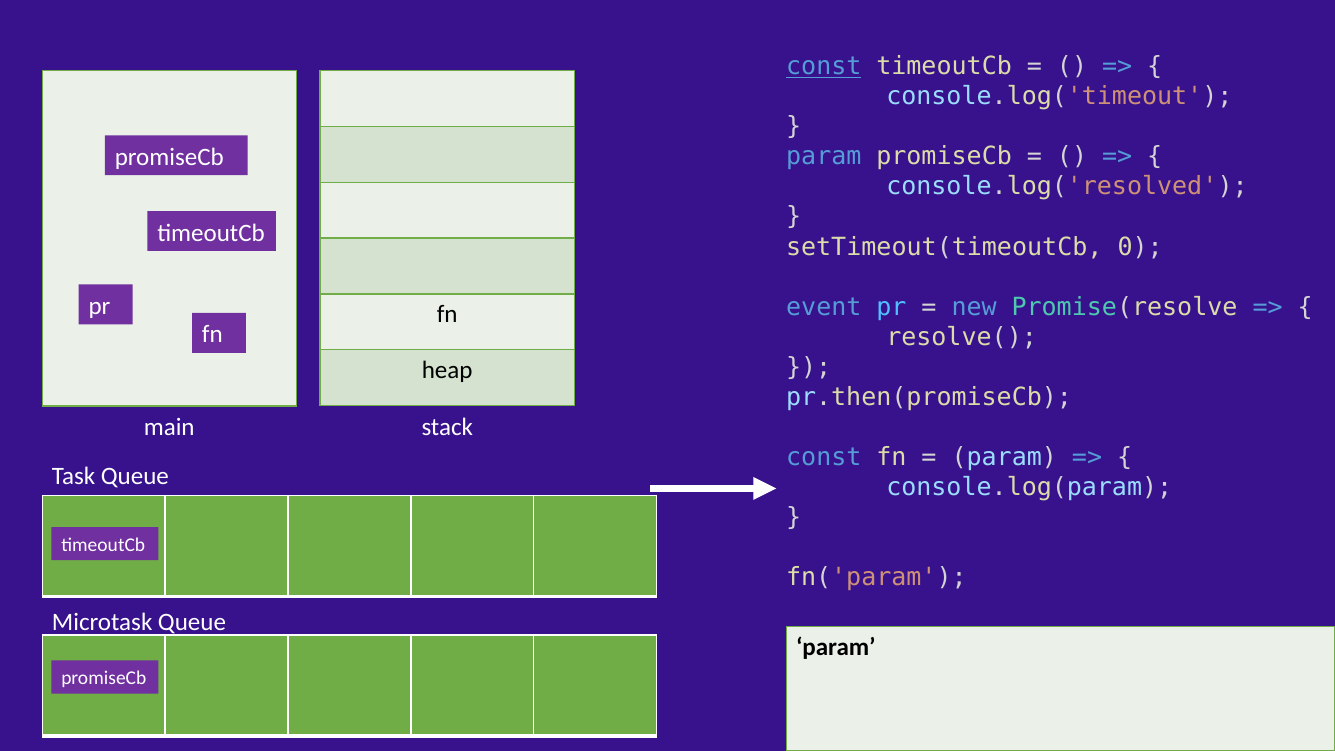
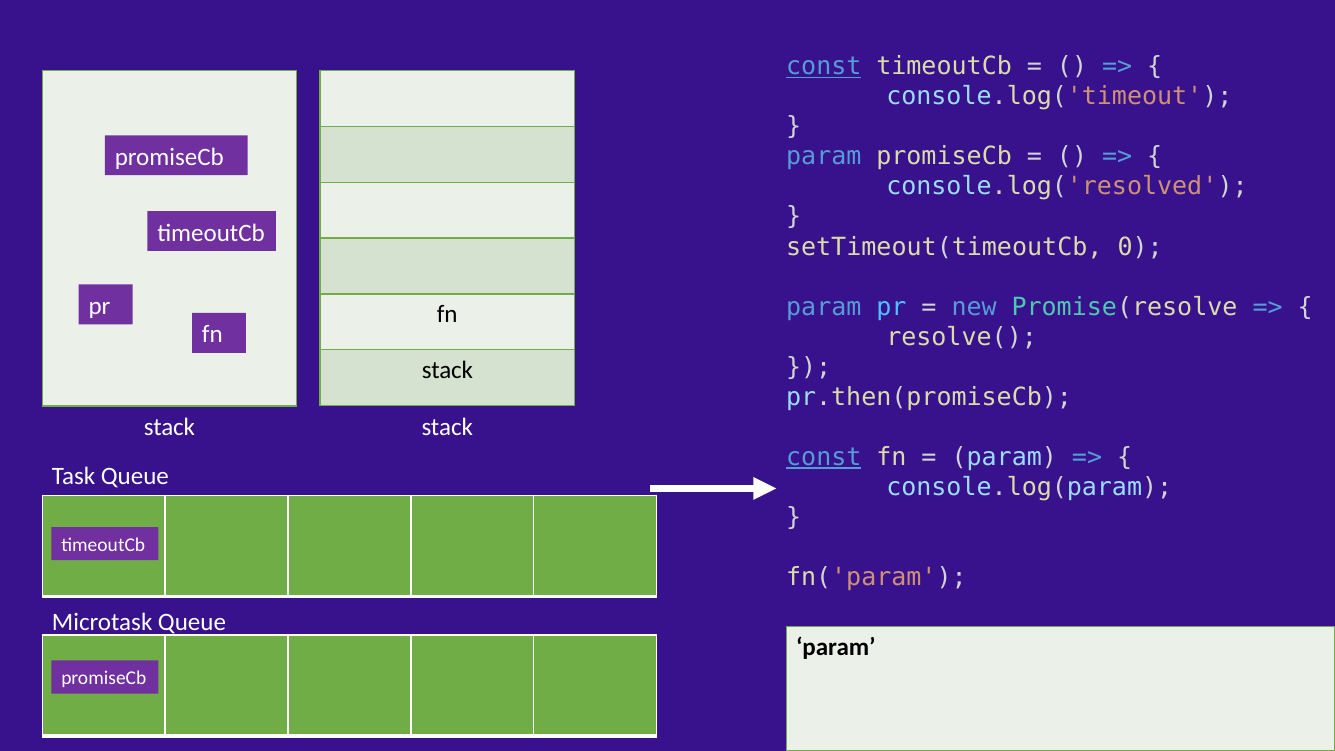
event: event -> param (824, 307)
heap: heap -> stack (447, 370)
main: main -> stack (169, 428)
const underline: none -> present (824, 457)
